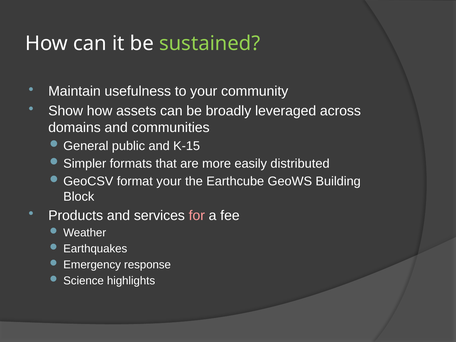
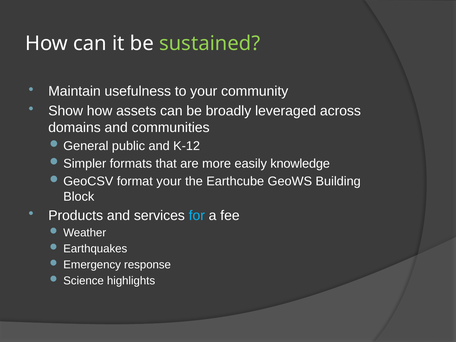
K-15: K-15 -> K-12 (187, 146)
distributed: distributed -> knowledge (300, 164)
for colour: pink -> light blue (197, 216)
